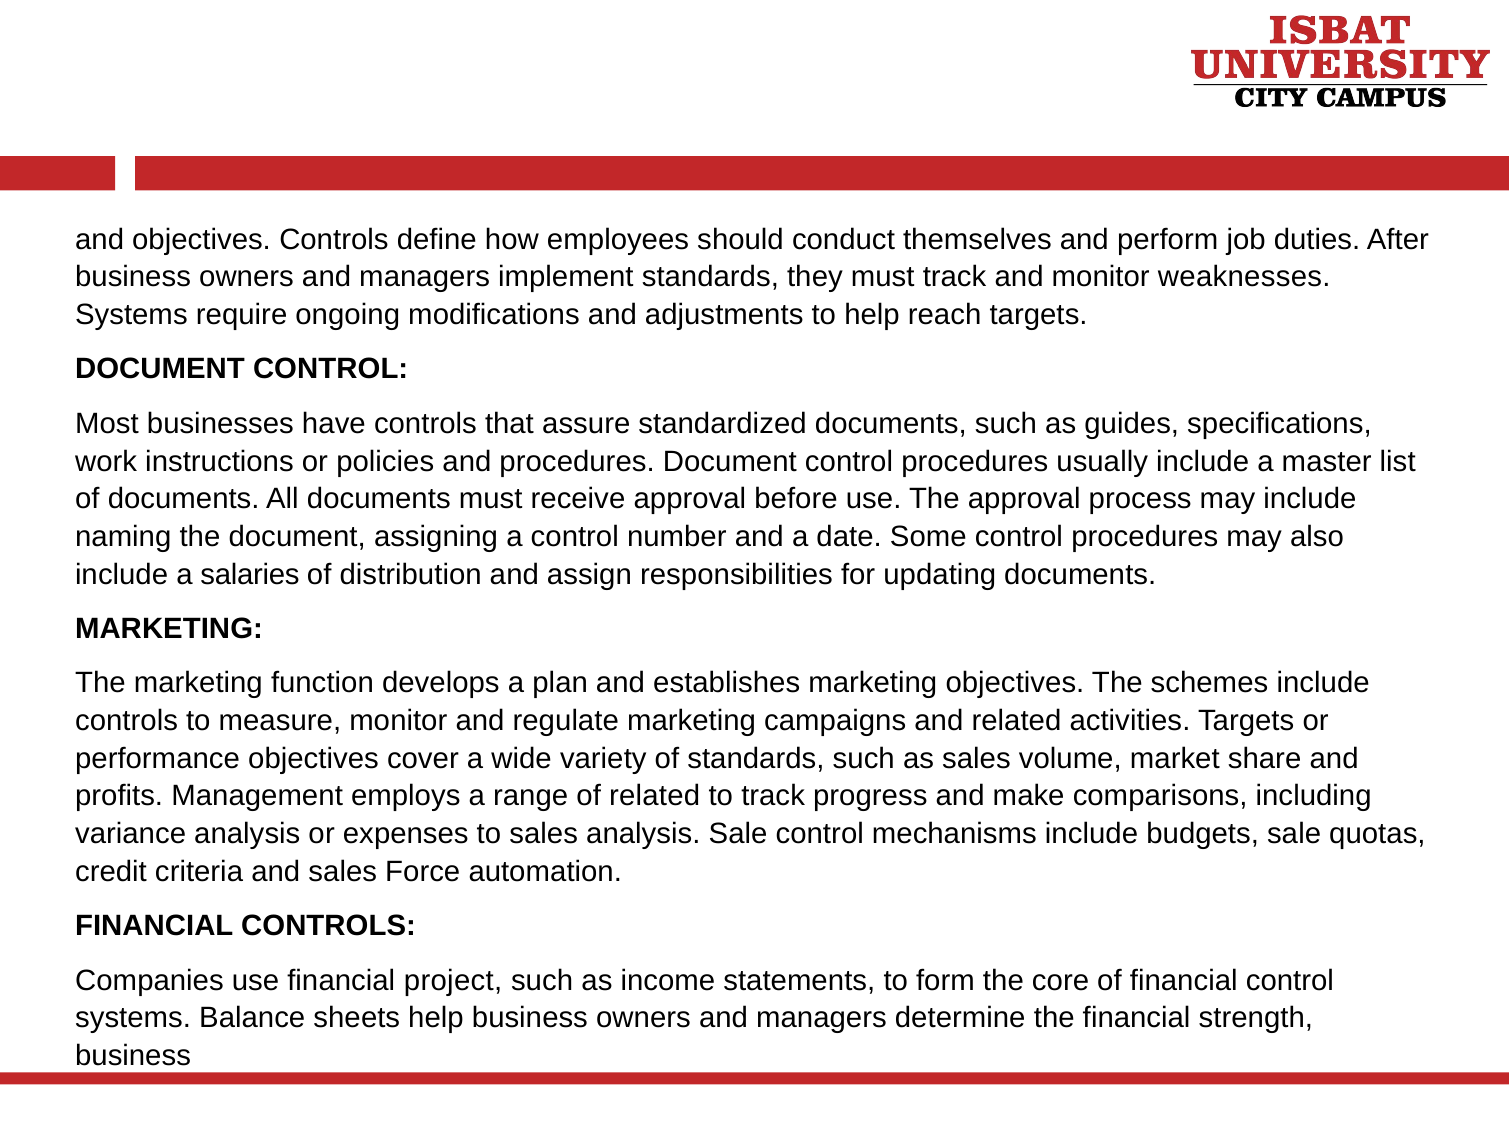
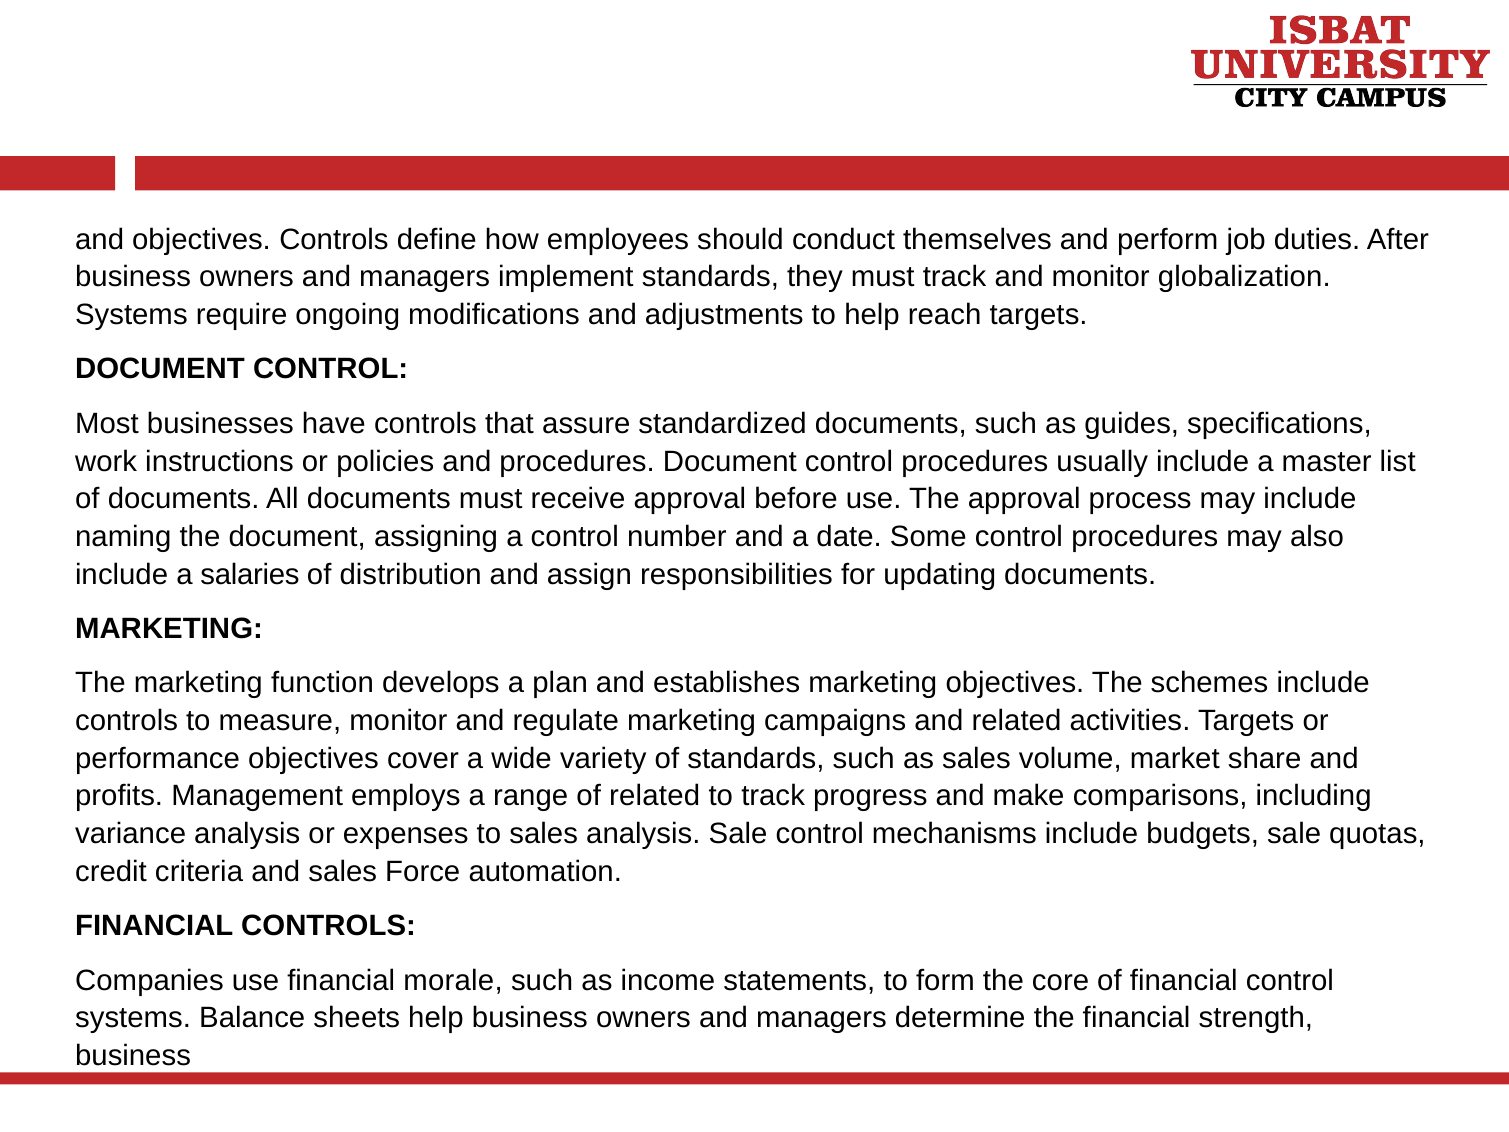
weaknesses: weaknesses -> globalization (1244, 277)
project: project -> morale (453, 980)
